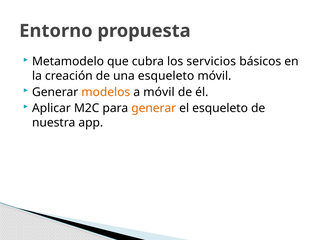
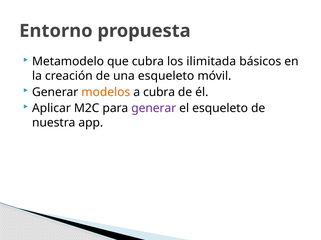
servicios: servicios -> ilimitada (211, 62)
a móvil: móvil -> cubra (159, 92)
generar colour: orange -> purple (154, 109)
